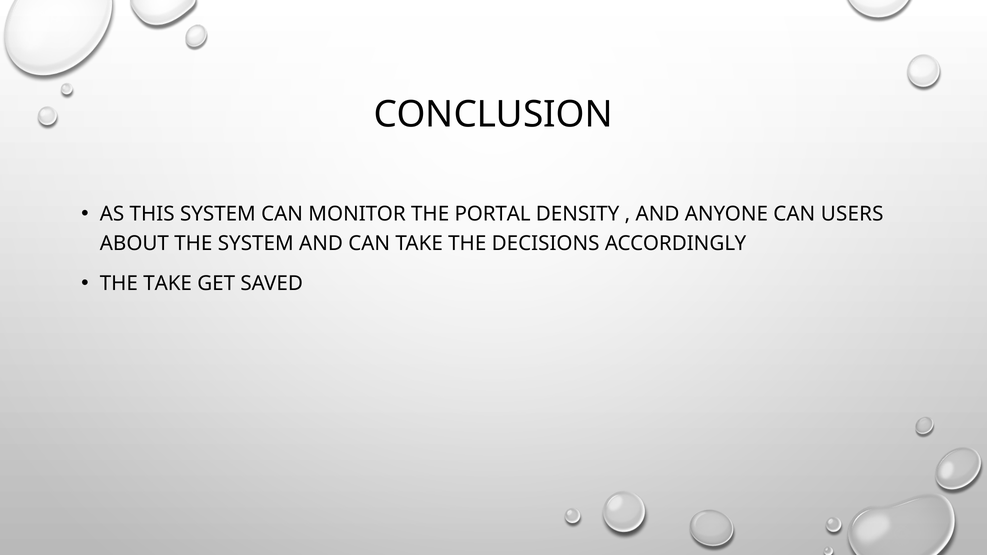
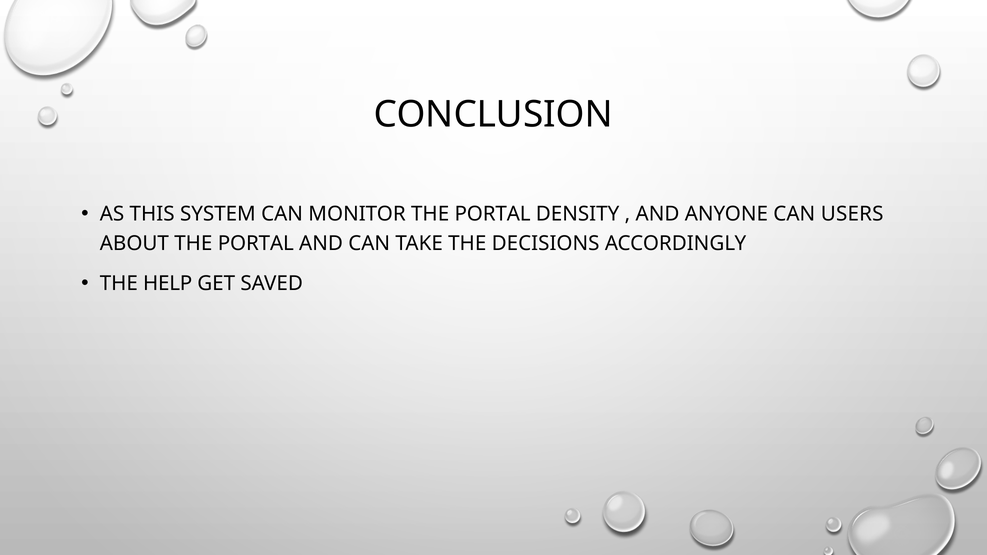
ABOUT THE SYSTEM: SYSTEM -> PORTAL (256, 244)
THE TAKE: TAKE -> HELP (168, 284)
